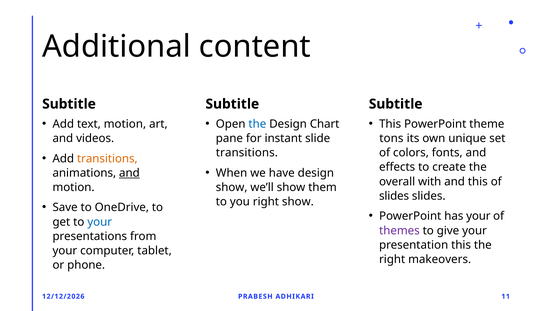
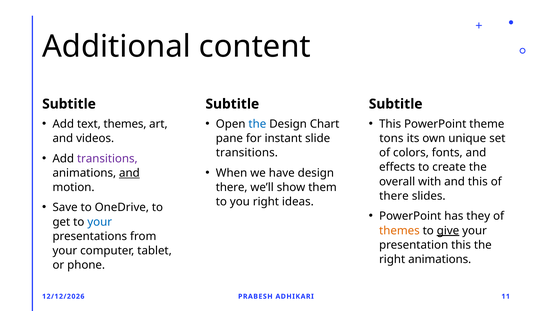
text motion: motion -> themes (125, 124)
transitions colour: orange -> purple (107, 158)
show: show -> there (232, 187)
slides: slides -> there (394, 196)
right show: show -> ideas (298, 201)
has your: your -> they (478, 216)
themes colour: purple -> orange (399, 230)
give underline: none -> present (448, 230)
right makeovers: makeovers -> animations (440, 259)
